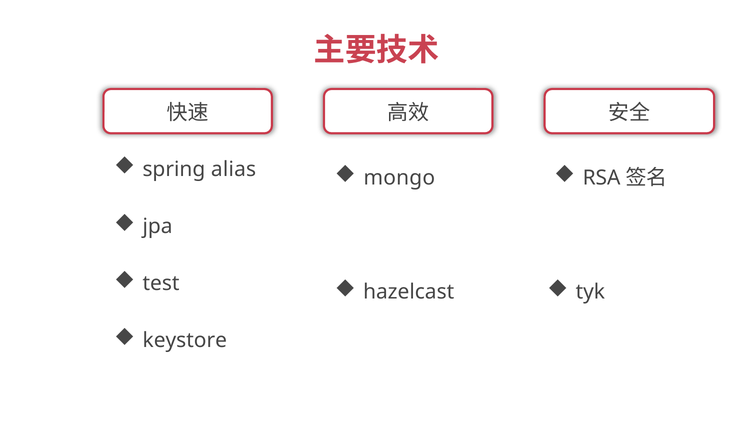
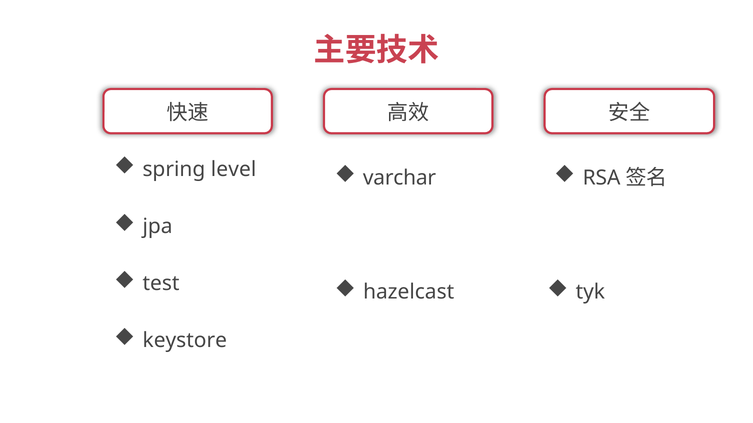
alias: alias -> level (234, 170)
mongo: mongo -> varchar (399, 178)
